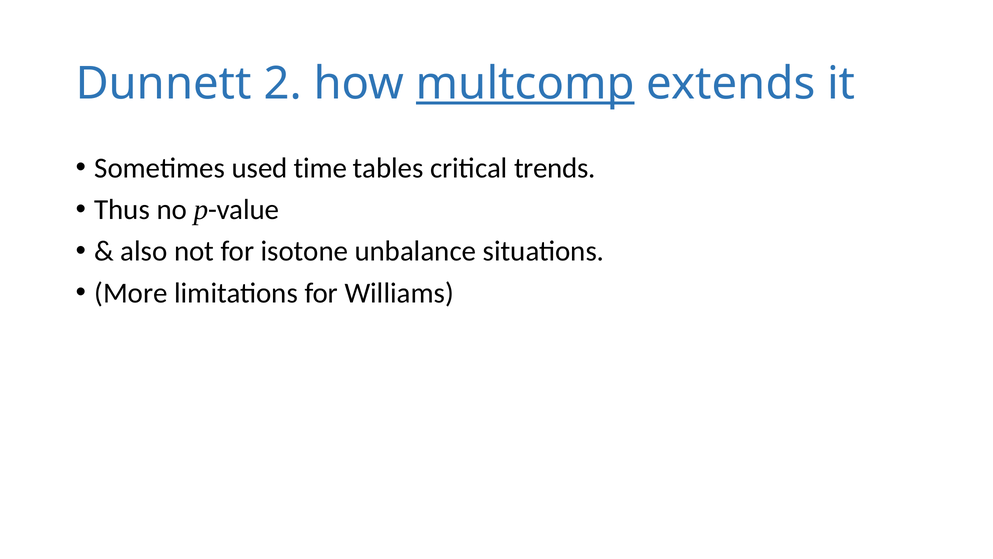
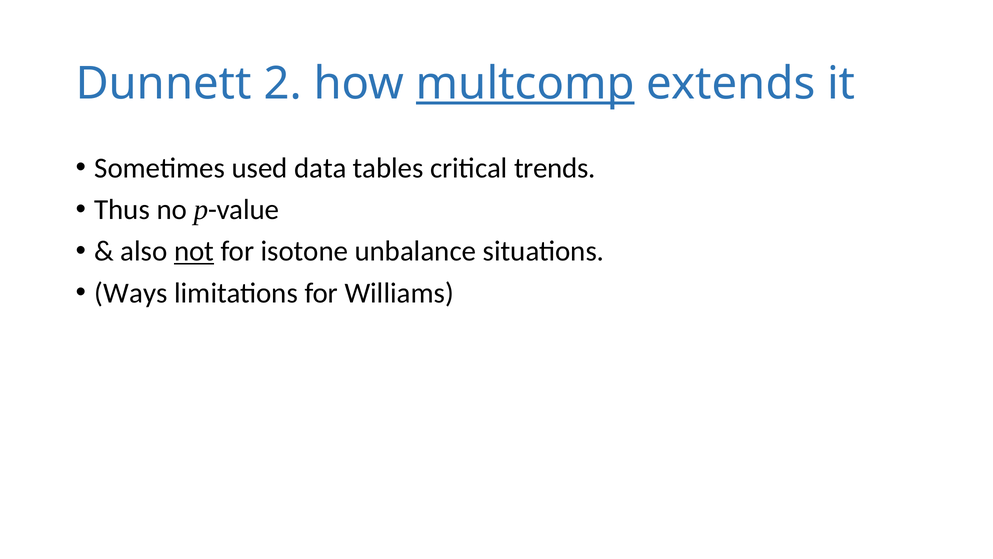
time: time -> data (320, 168)
not underline: none -> present (194, 251)
More: More -> Ways (131, 293)
